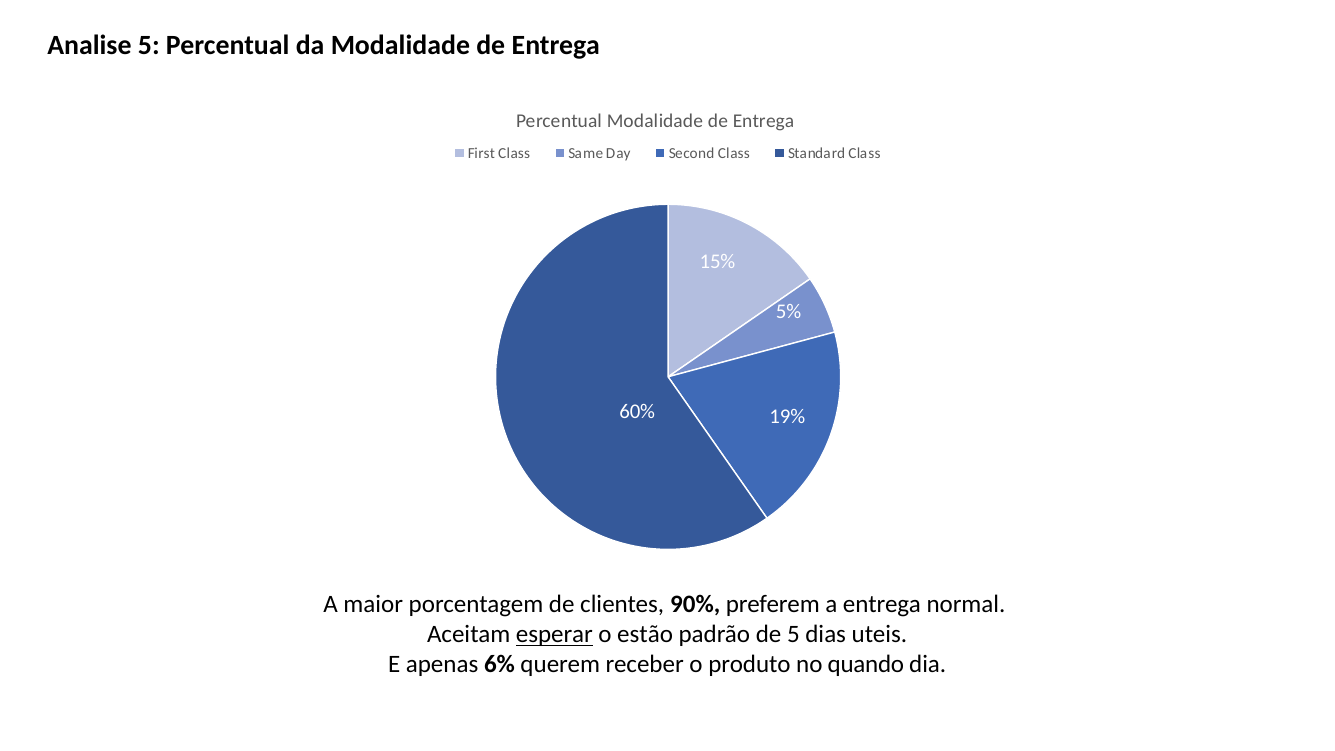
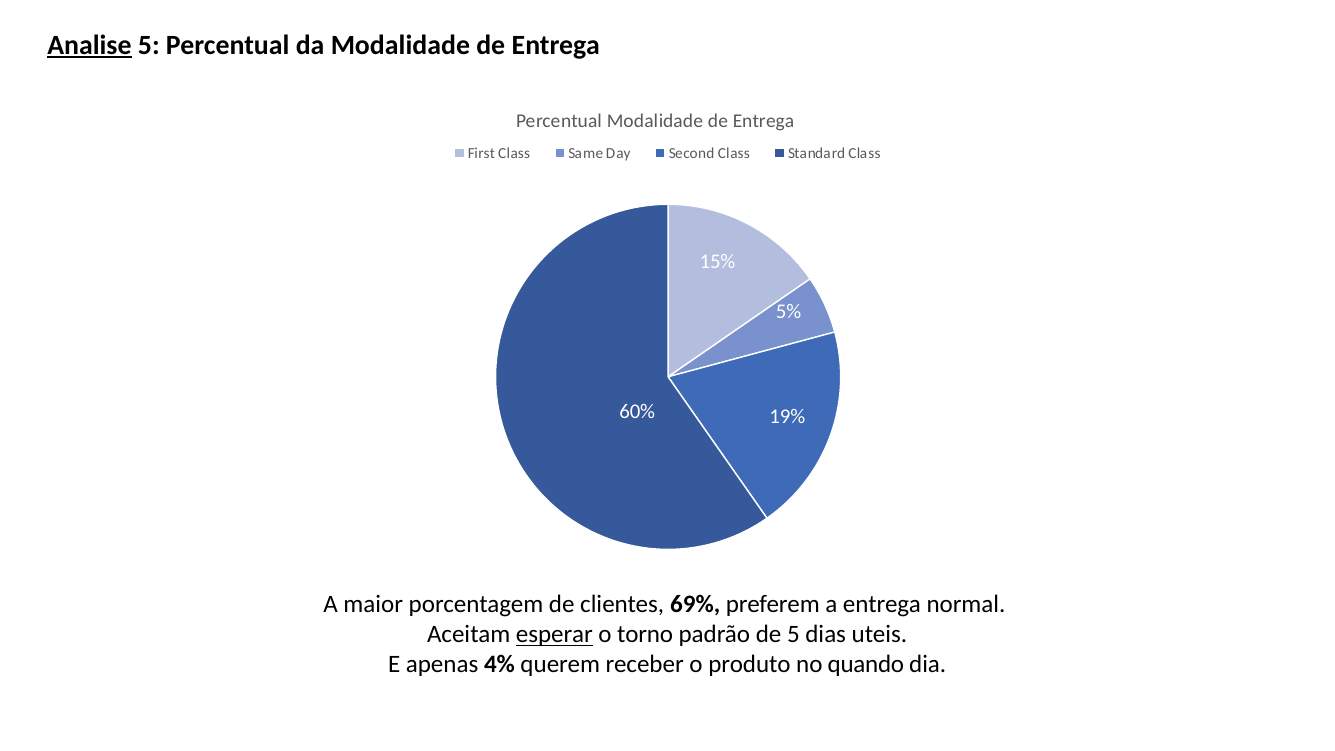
Analise underline: none -> present (89, 45)
90%: 90% -> 69% (695, 605)
estão: estão -> torno (645, 635)
6%: 6% -> 4% (500, 665)
